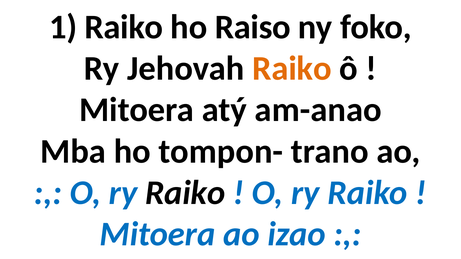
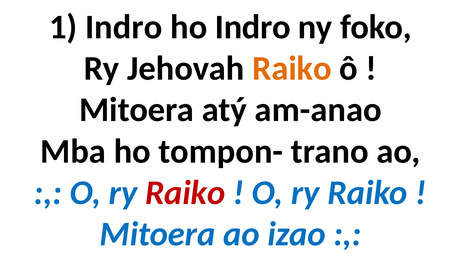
1 Raiko: Raiko -> Indro (124, 27)
ho Raiso: Raiso -> Indro (253, 27)
Raiko colour: black -> red (185, 193)
